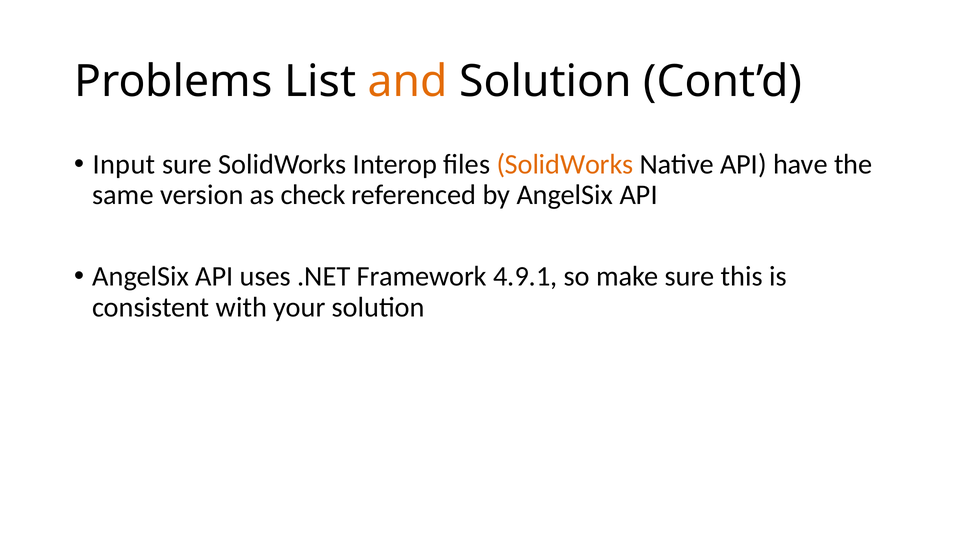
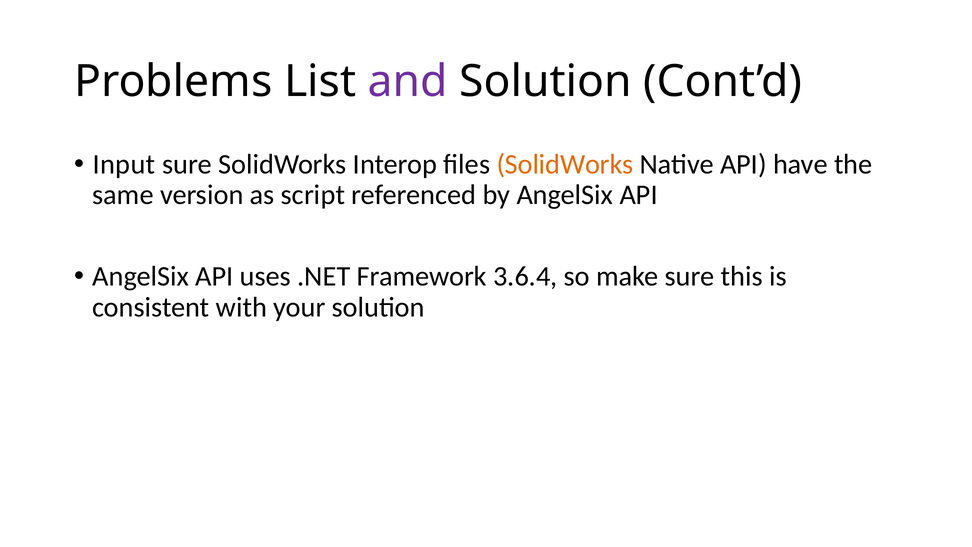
and colour: orange -> purple (408, 82)
check: check -> script (313, 195)
4.9.1: 4.9.1 -> 3.6.4 (525, 276)
